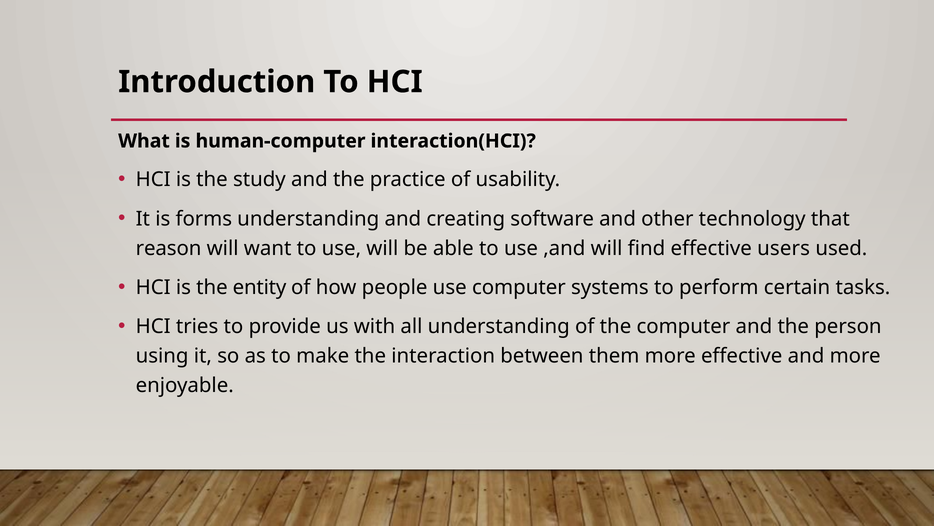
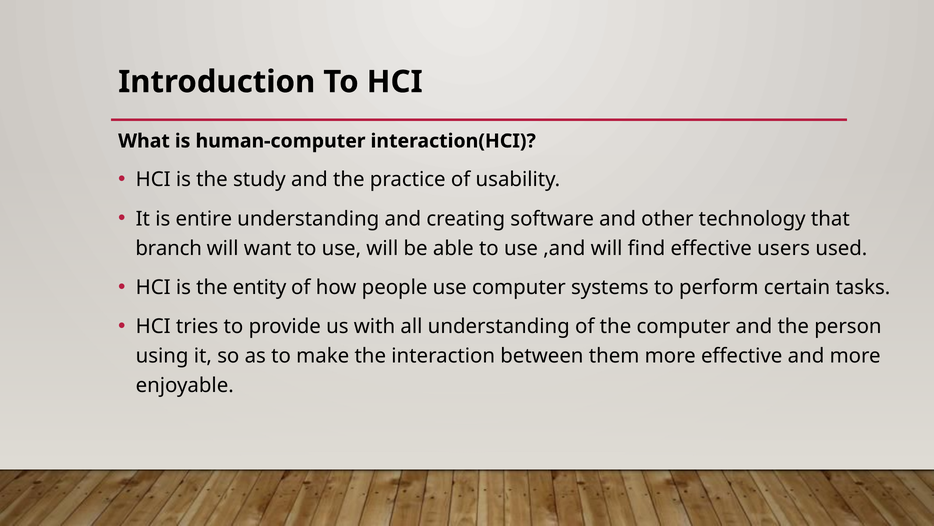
forms: forms -> entire (204, 219)
reason: reason -> branch (169, 248)
